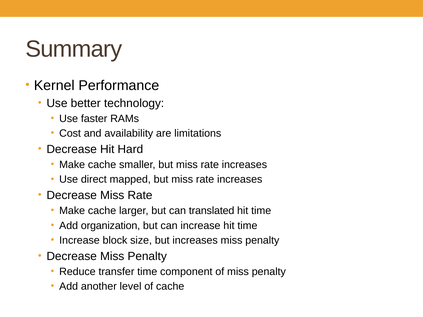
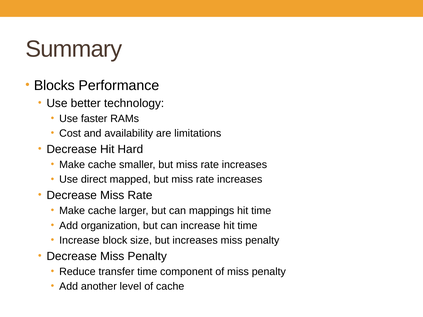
Kernel: Kernel -> Blocks (54, 86)
translated: translated -> mappings (212, 211)
